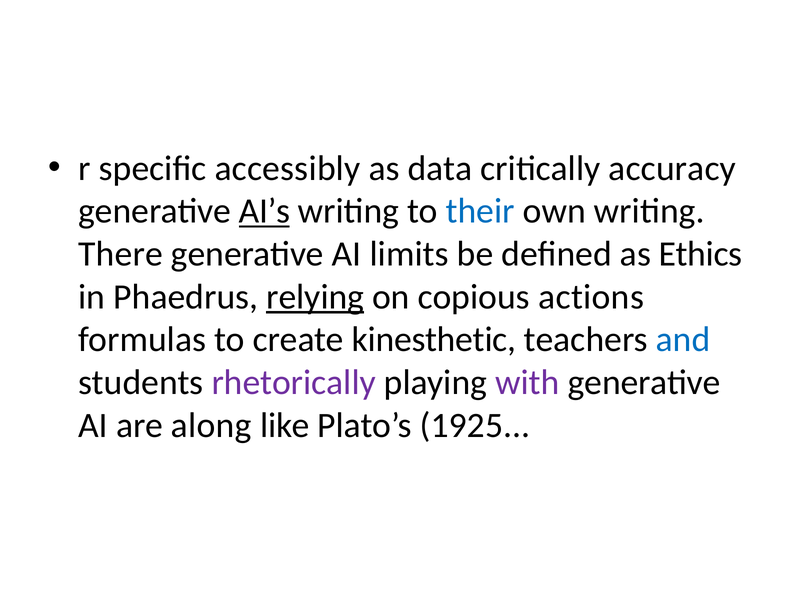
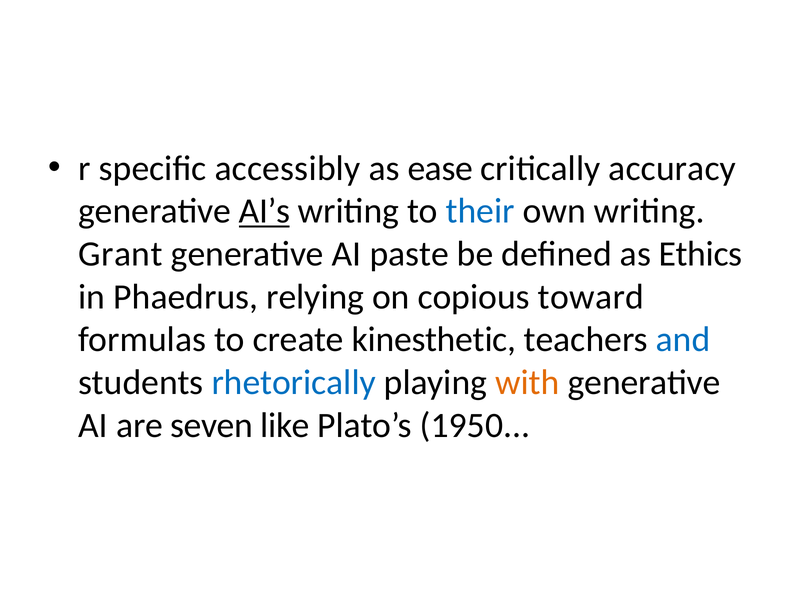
data: data -> ease (440, 168)
There: There -> Grant (120, 254)
limits: limits -> paste (409, 254)
relying underline: present -> none (315, 297)
actions: actions -> toward (591, 297)
rhetorically colour: purple -> blue (294, 383)
with colour: purple -> orange (527, 383)
along: along -> seven (212, 425)
1925: 1925 -> 1950 (475, 425)
